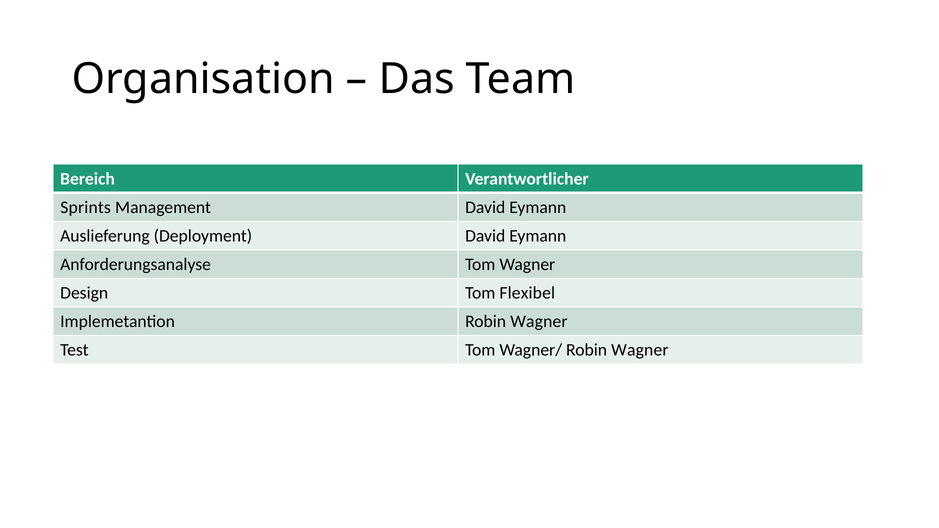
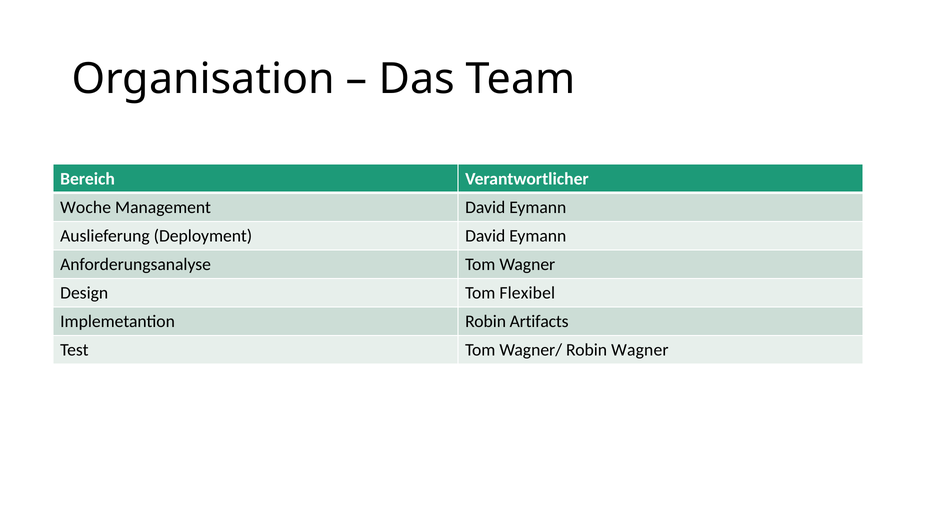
Sprints: Sprints -> Woche (86, 207)
Implemetantion Robin Wagner: Wagner -> Artifacts (539, 322)
